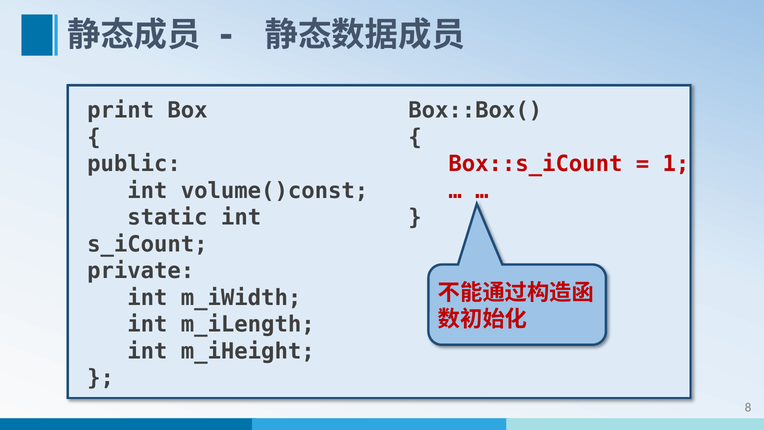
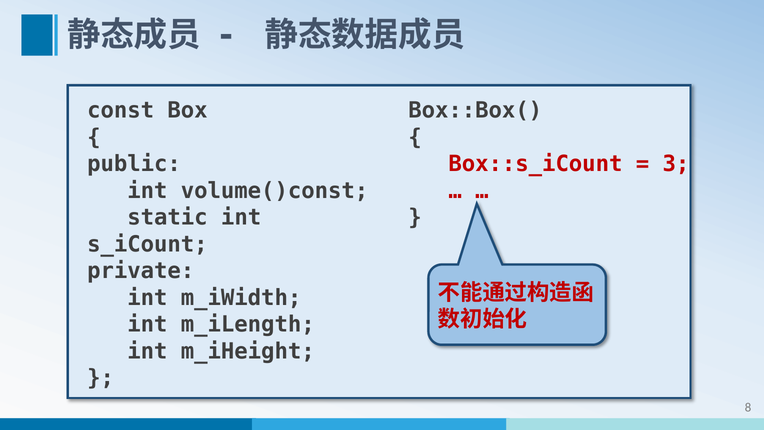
print: print -> const (121, 110)
1: 1 -> 3 (676, 164)
